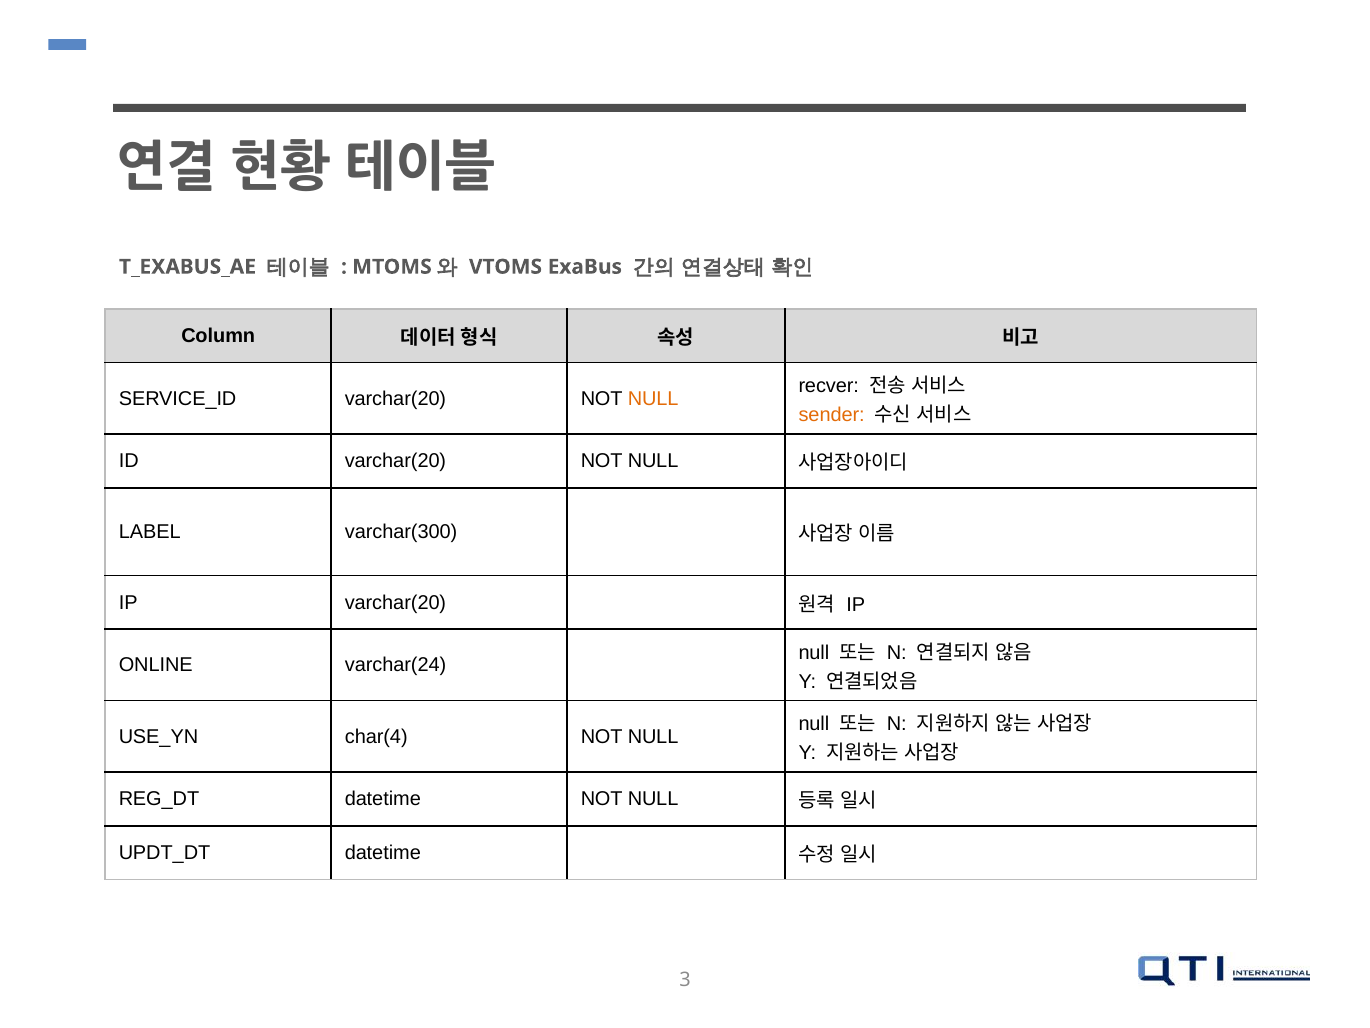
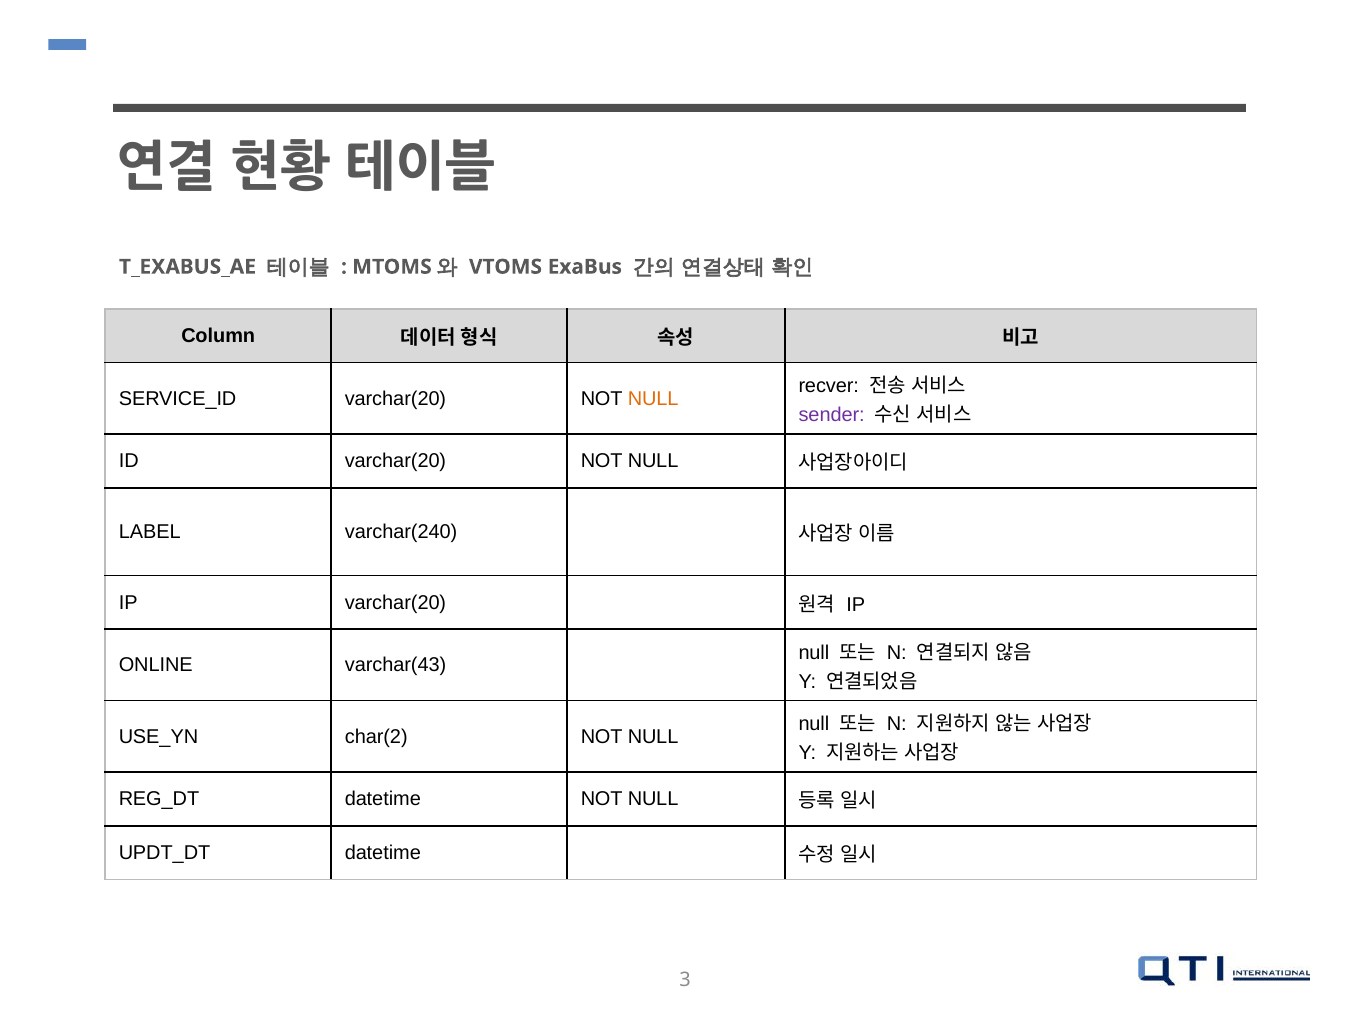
sender colour: orange -> purple (832, 415)
varchar(300: varchar(300 -> varchar(240 (401, 532)
varchar(24: varchar(24 -> varchar(43 (396, 665)
char(4: char(4 -> char(2 (376, 736)
